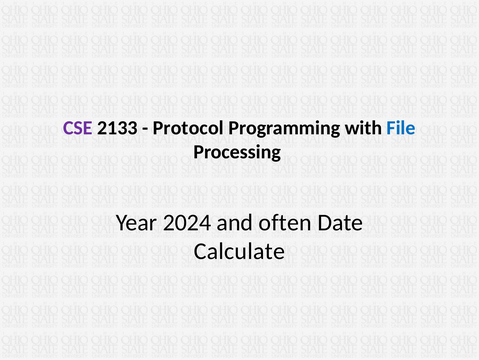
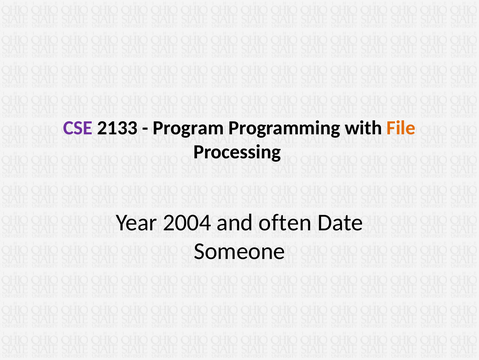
Protocol: Protocol -> Program (188, 128)
File colour: blue -> orange (401, 128)
2024: 2024 -> 2004 (187, 222)
Calculate: Calculate -> Someone (239, 251)
